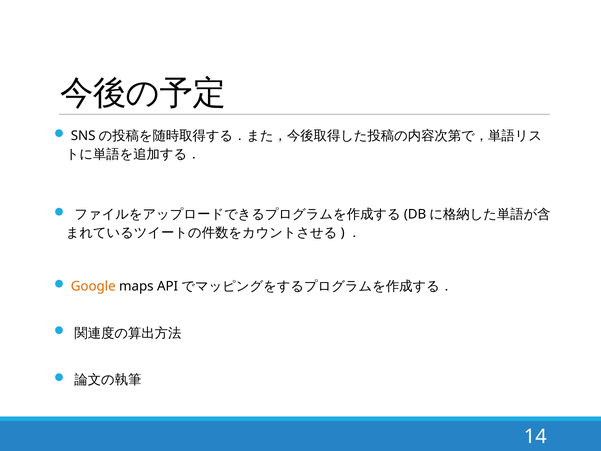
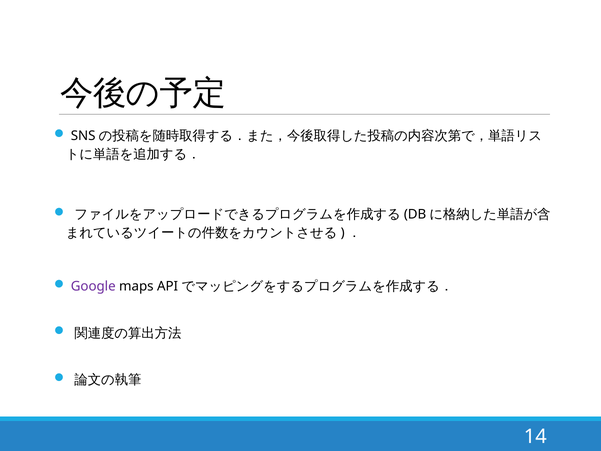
Google colour: orange -> purple (93, 286)
